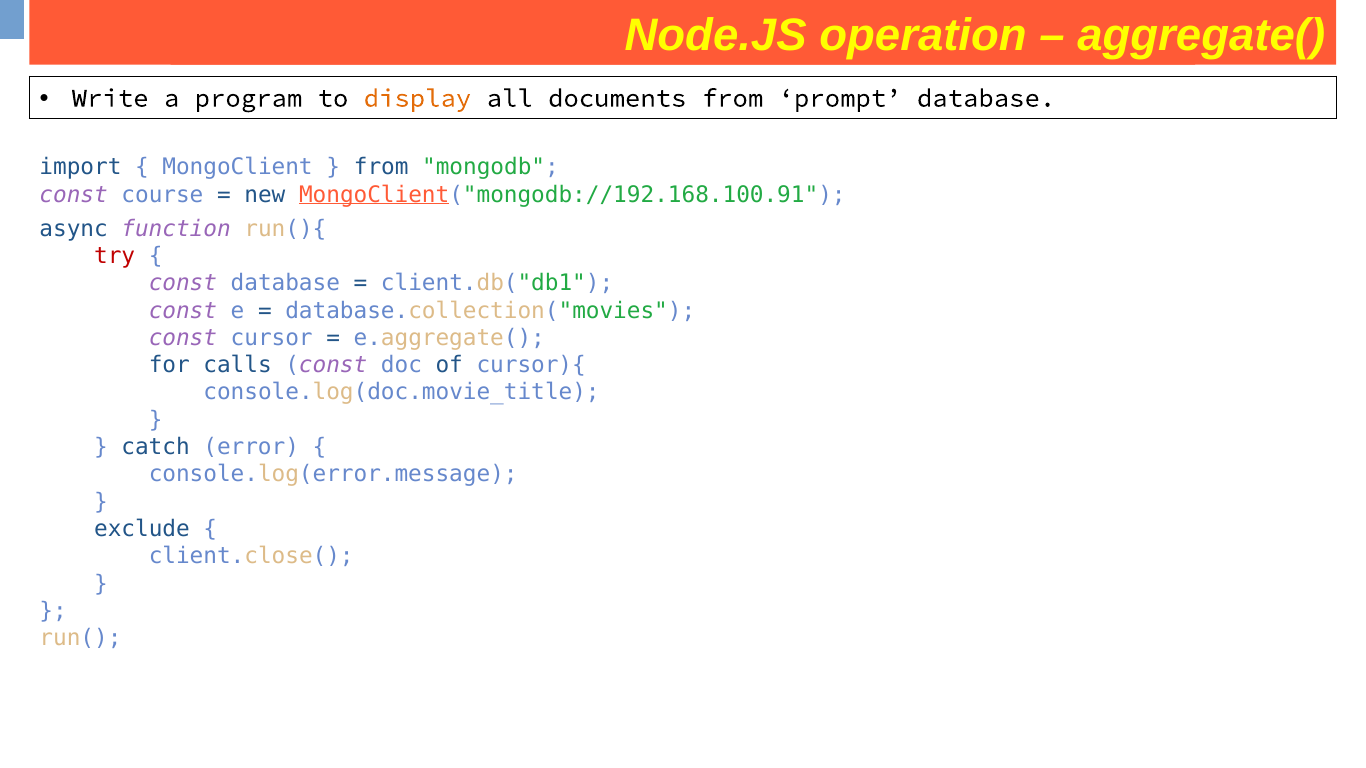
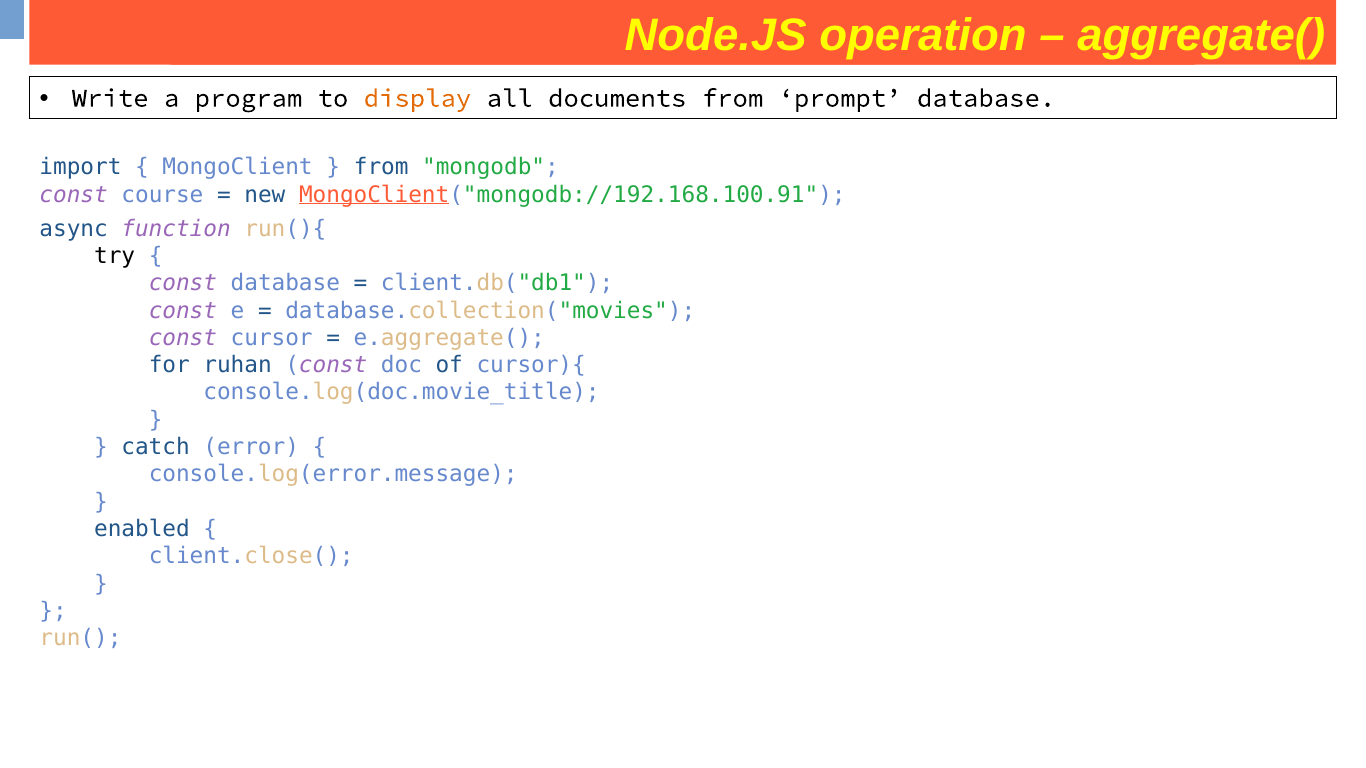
try colour: red -> black (115, 256)
calls: calls -> ruhan (238, 365)
exclude: exclude -> enabled (142, 529)
